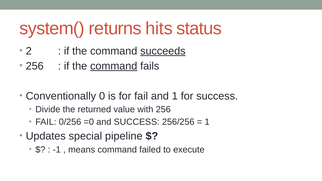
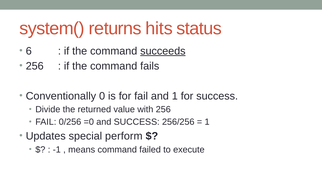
2: 2 -> 6 (29, 51)
command underline: present -> none (114, 66)
pipeline: pipeline -> perform (124, 136)
